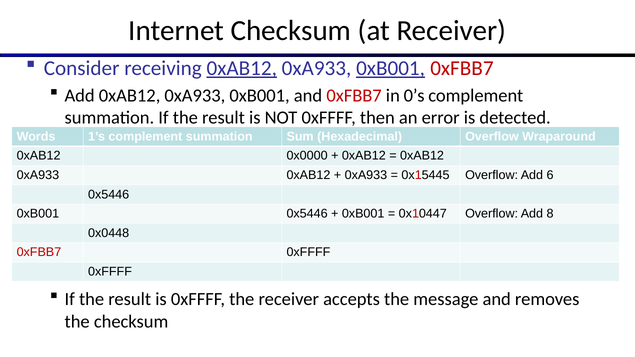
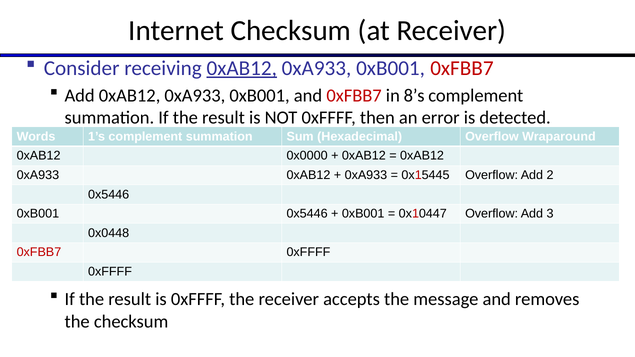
0xB001 underline: present -> none (391, 68)
0’s: 0’s -> 8’s (414, 96)
6: 6 -> 2 (550, 175)
8: 8 -> 3 (550, 214)
